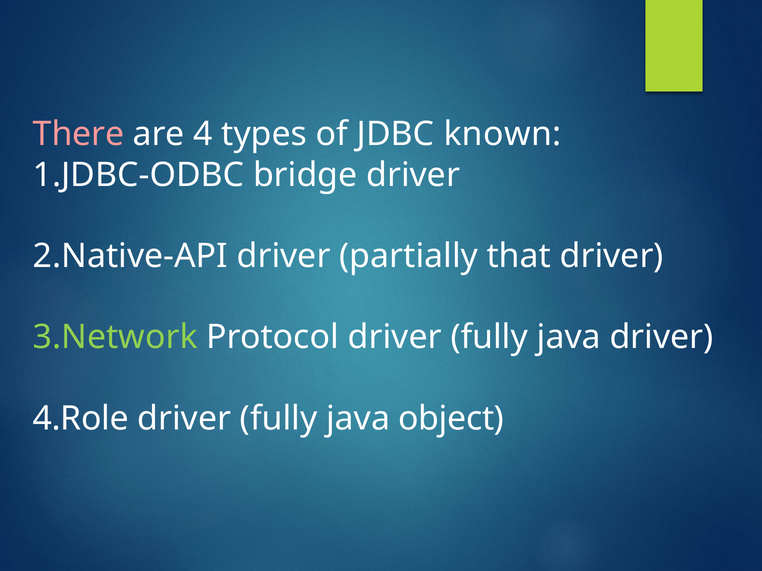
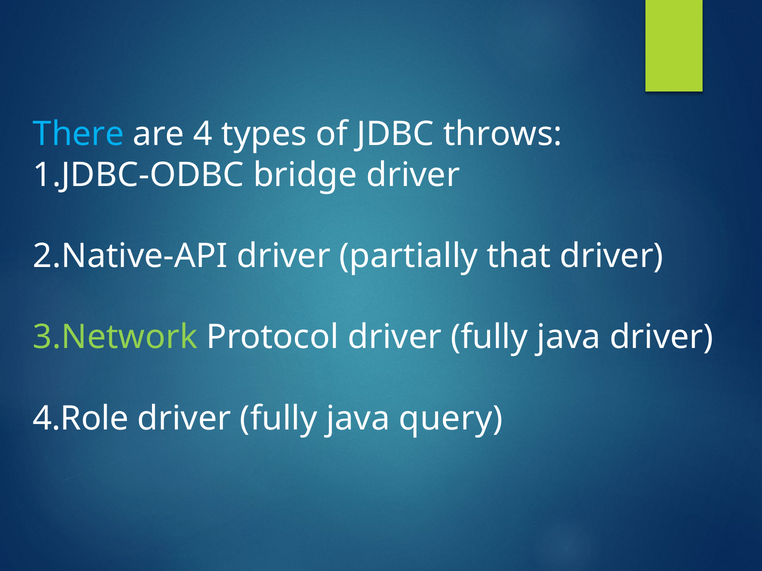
There colour: pink -> light blue (79, 134)
known: known -> throws (503, 134)
object: object -> query (451, 419)
